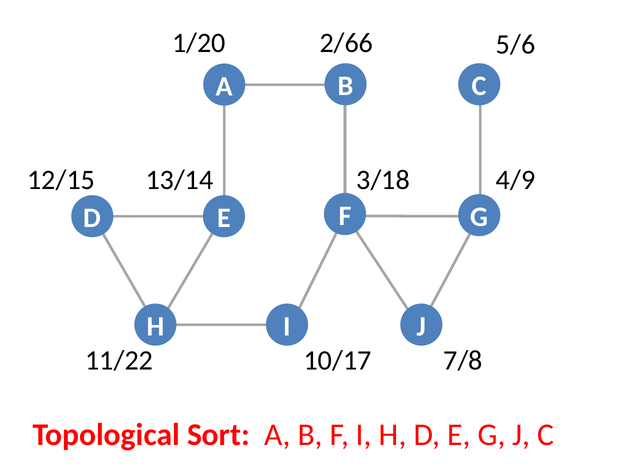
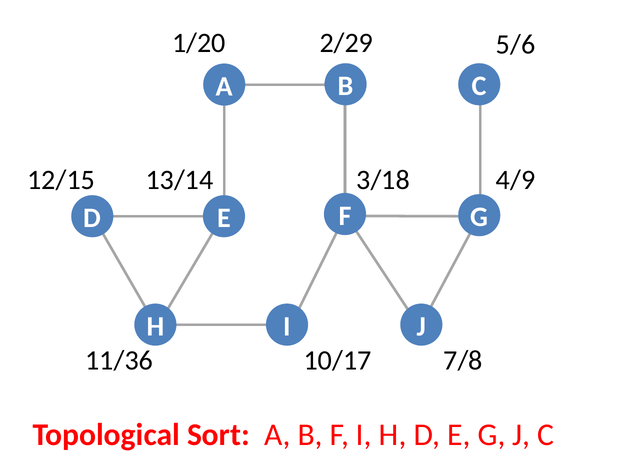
2/66: 2/66 -> 2/29 (346, 43)
11/22: 11/22 -> 11/36 (119, 361)
